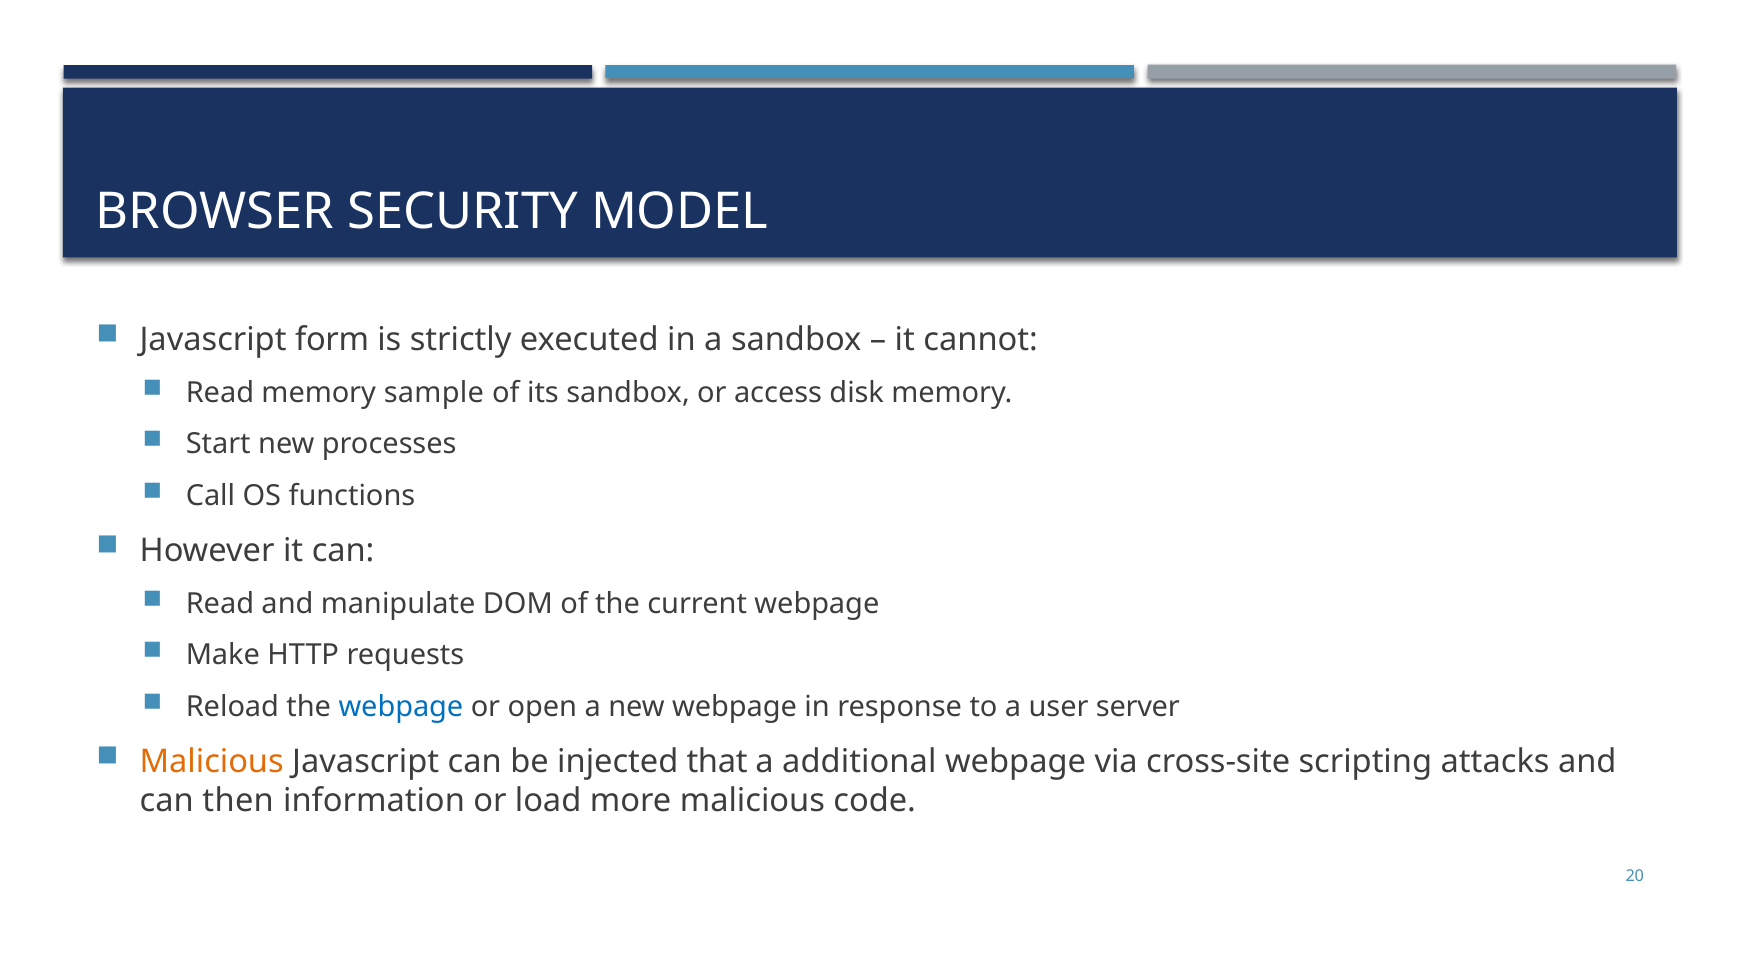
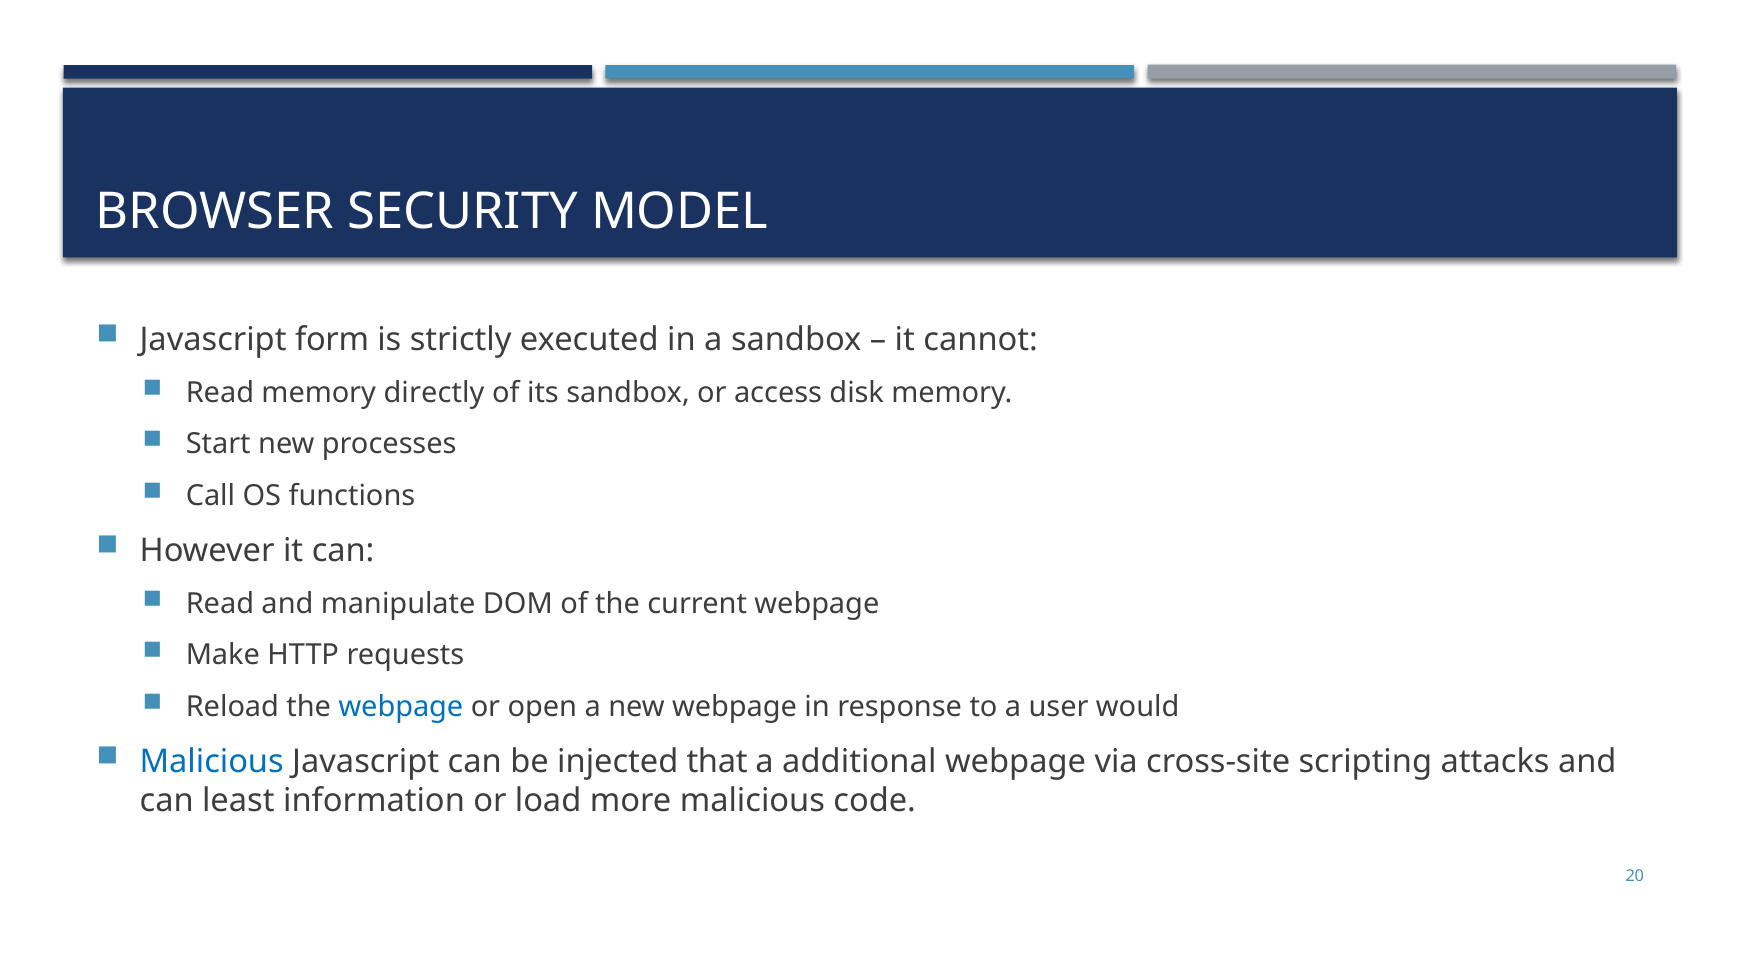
sample: sample -> directly (434, 393)
server: server -> would (1138, 707)
Malicious colour: orange -> blue (212, 761)
then: then -> least (238, 800)
